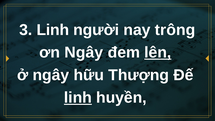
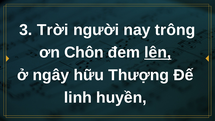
3 Linh: Linh -> Trời (53, 30)
ơn Ngây: Ngây -> Chôn (84, 52)
linh underline: present -> none (78, 98)
